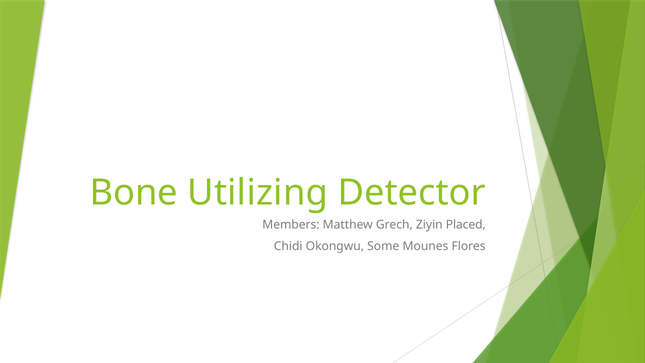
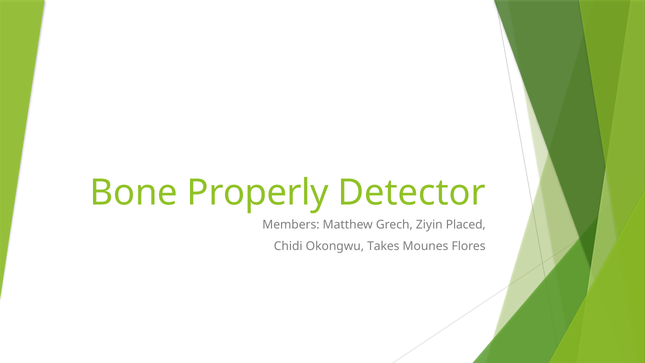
Utilizing: Utilizing -> Properly (258, 193)
Some: Some -> Takes (383, 246)
